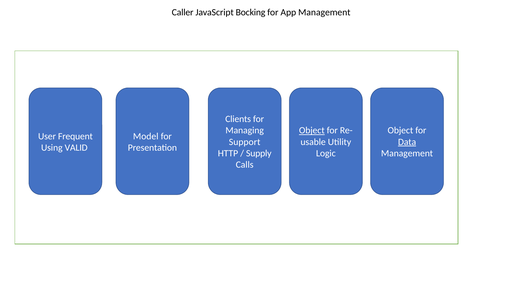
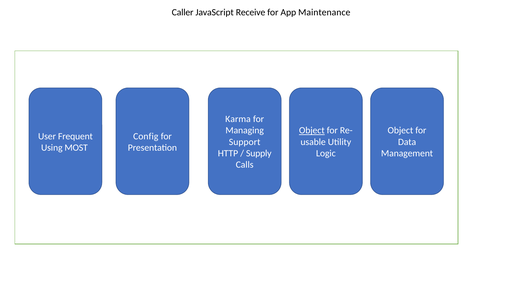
Bocking: Bocking -> Receive (251, 12)
App Management: Management -> Maintenance (324, 12)
Clients: Clients -> Karma (238, 119)
Model: Model -> Config (146, 136)
Data underline: present -> none (407, 142)
VALID: VALID -> MOST (76, 148)
